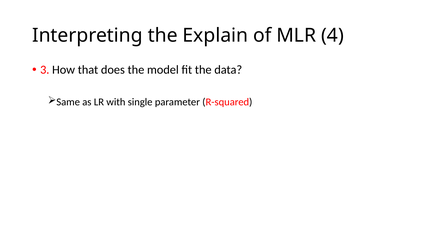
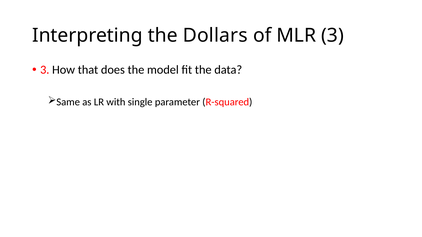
Explain: Explain -> Dollars (215, 35)
MLR 4: 4 -> 3 (332, 35)
